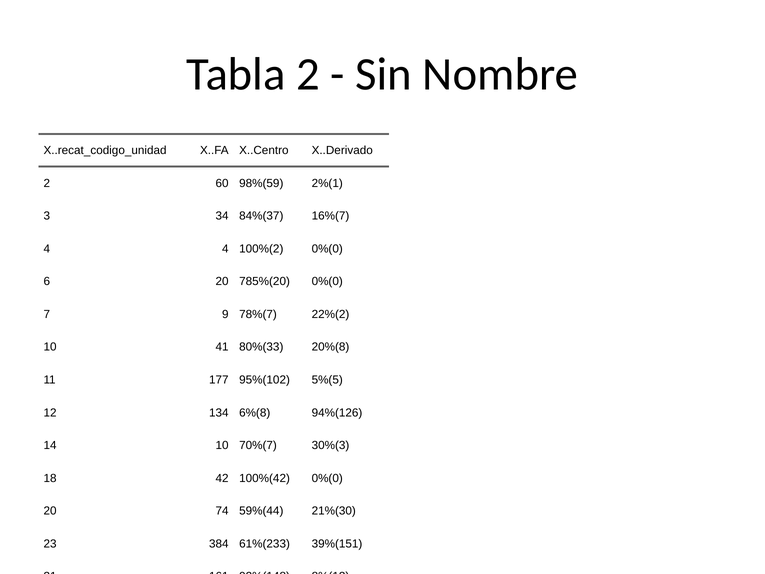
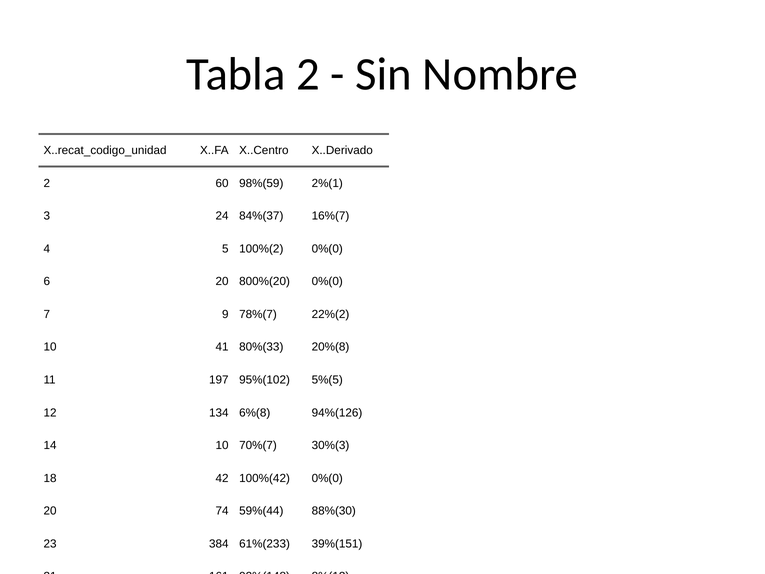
34: 34 -> 24 (222, 216)
4 4: 4 -> 5 (225, 249)
785%(20: 785%(20 -> 800%(20 (265, 281)
177: 177 -> 197 (219, 380)
21%(30: 21%(30 -> 88%(30 (334, 511)
